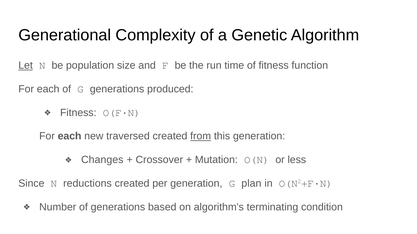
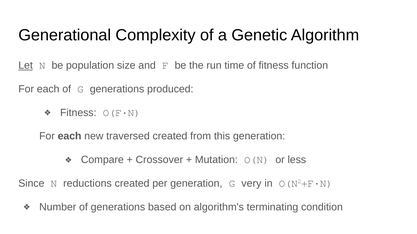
from underline: present -> none (201, 137)
Changes: Changes -> Compare (102, 160)
plan: plan -> very (251, 184)
